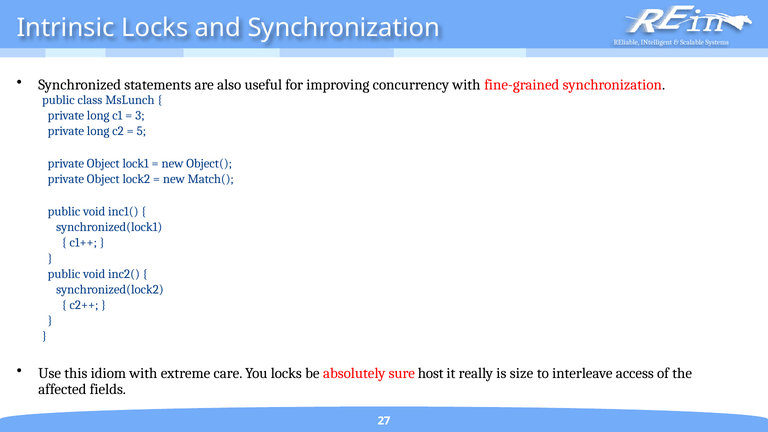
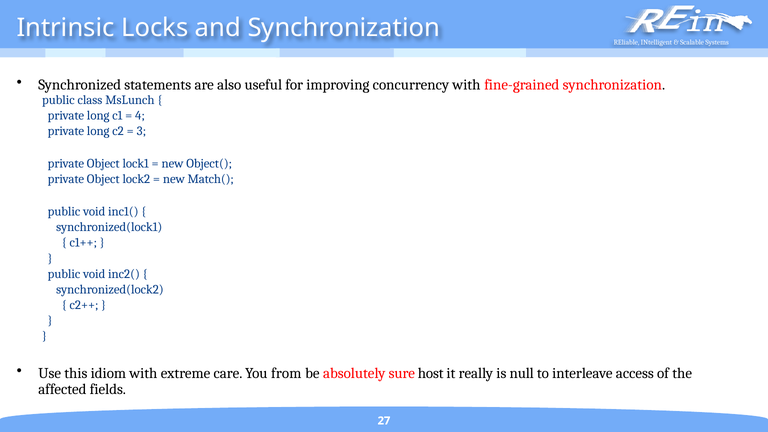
3: 3 -> 4 (140, 115)
5: 5 -> 3 (141, 131)
You locks: locks -> from (286, 373)
size: size -> null (522, 373)
